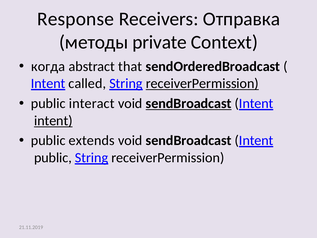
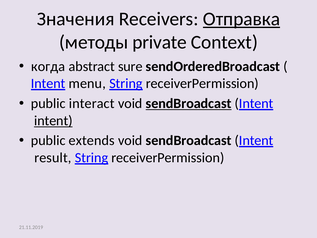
Response: Response -> Значения (76, 19)
Отправка underline: none -> present (242, 19)
that: that -> sure (130, 67)
called: called -> menu (87, 83)
receiverPermission underline: present -> none (202, 83)
public: public -> result (53, 158)
